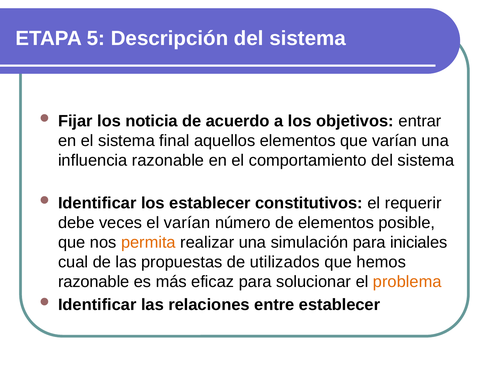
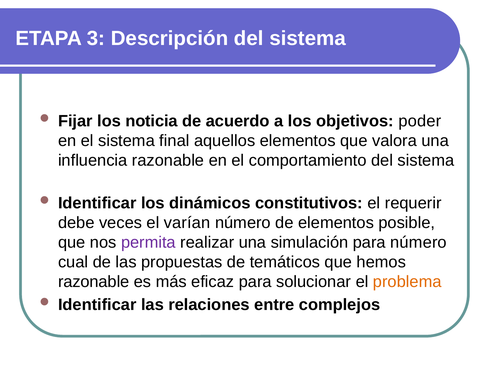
5: 5 -> 3 (96, 38)
entrar: entrar -> poder (420, 121)
que varían: varían -> valora (395, 141)
los establecer: establecer -> dinámicos (210, 203)
permita colour: orange -> purple (148, 243)
para iniciales: iniciales -> número (419, 243)
utilizados: utilizados -> temáticos (285, 263)
entre establecer: establecer -> complejos (340, 305)
